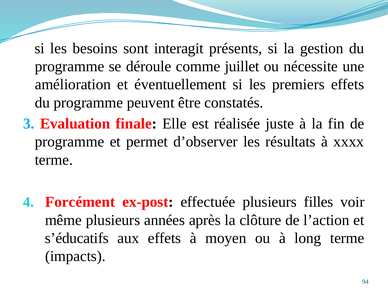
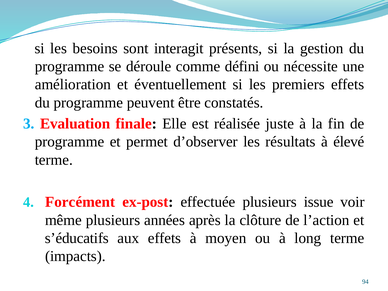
juillet: juillet -> défini (242, 66)
xxxx: xxxx -> élevé (349, 142)
filles: filles -> issue (319, 202)
